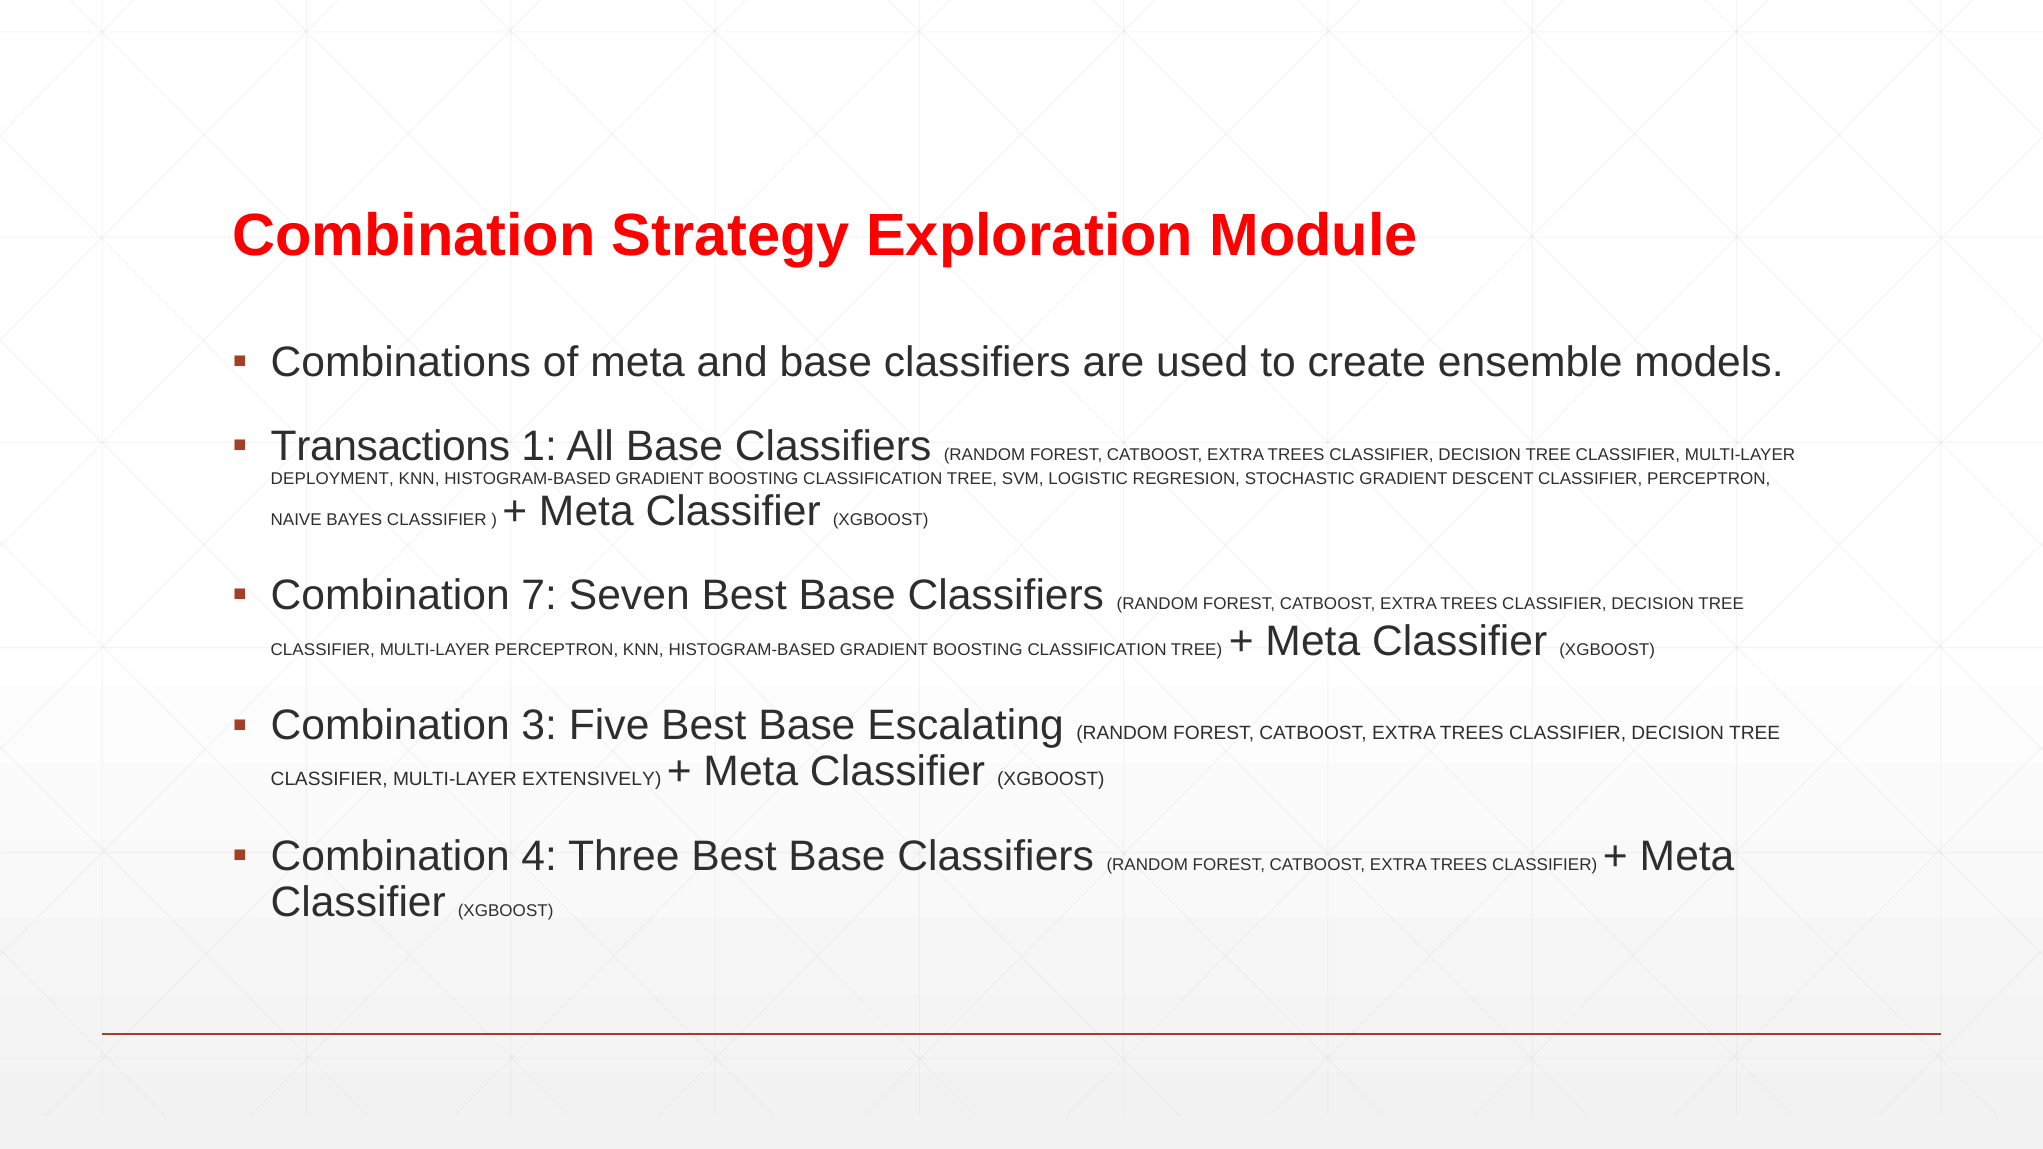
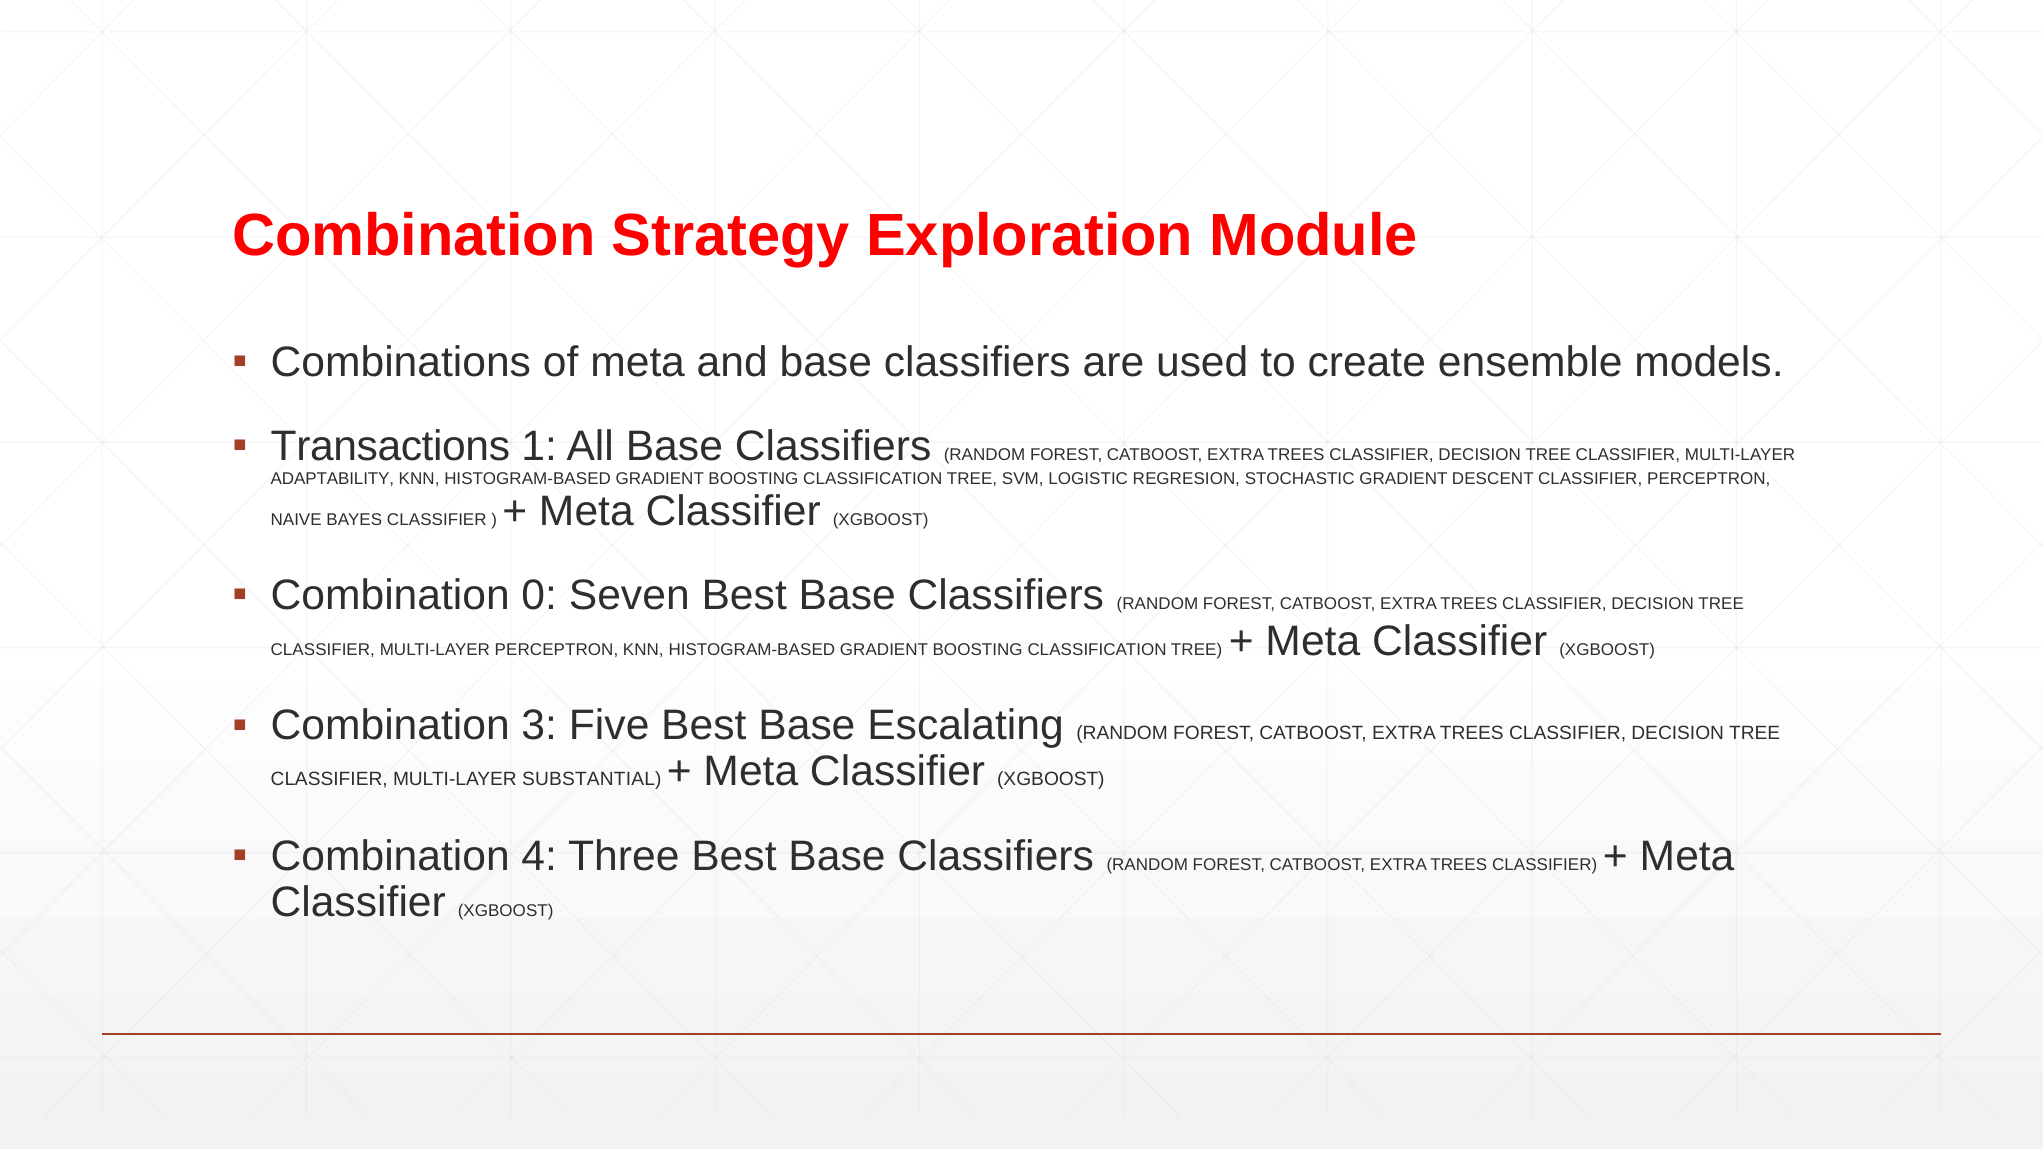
DEPLOYMENT: DEPLOYMENT -> ADAPTABILITY (332, 479)
7: 7 -> 0 (539, 596)
EXTENSIVELY: EXTENSIVELY -> SUBSTANTIAL (592, 780)
